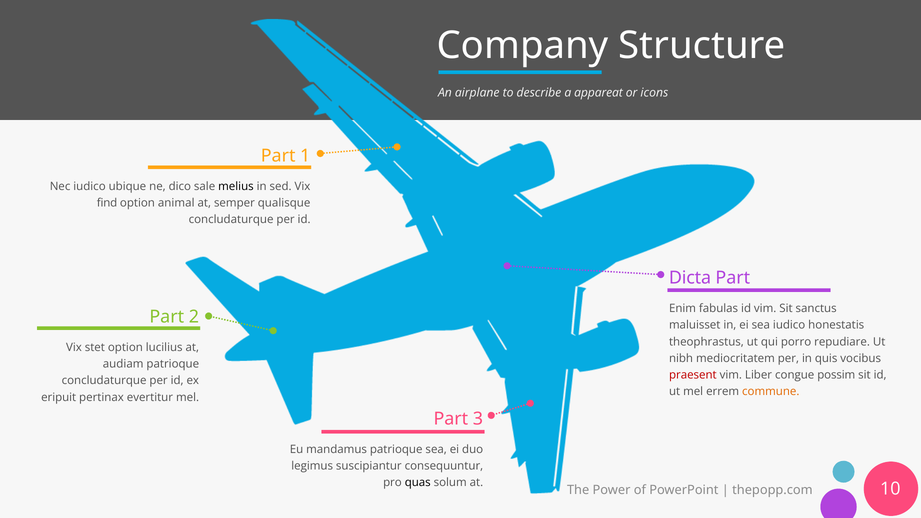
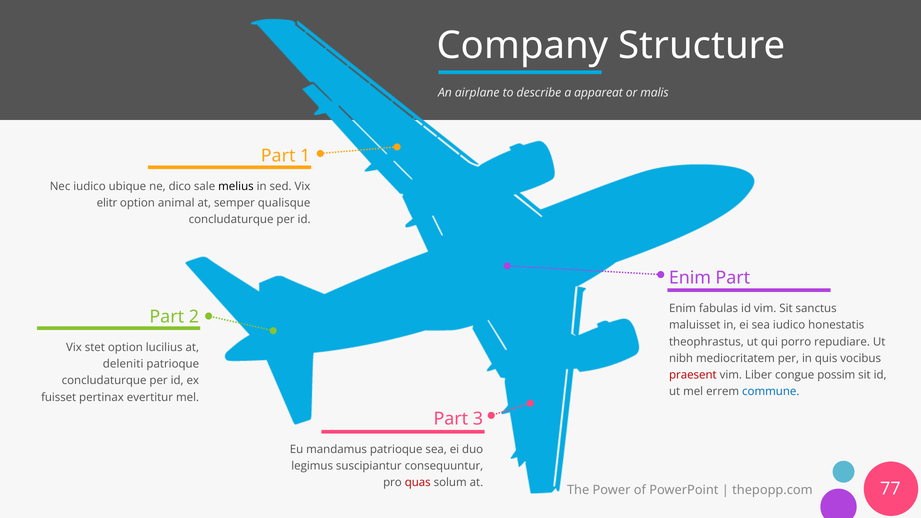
icons: icons -> malis (654, 93)
find: find -> elitr (107, 203)
Dicta: Dicta -> Enim (690, 278)
audiam: audiam -> deleniti (123, 364)
commune colour: orange -> blue (771, 392)
eripuit: eripuit -> fuisset (59, 397)
quas colour: black -> red (418, 483)
10: 10 -> 77 (890, 489)
